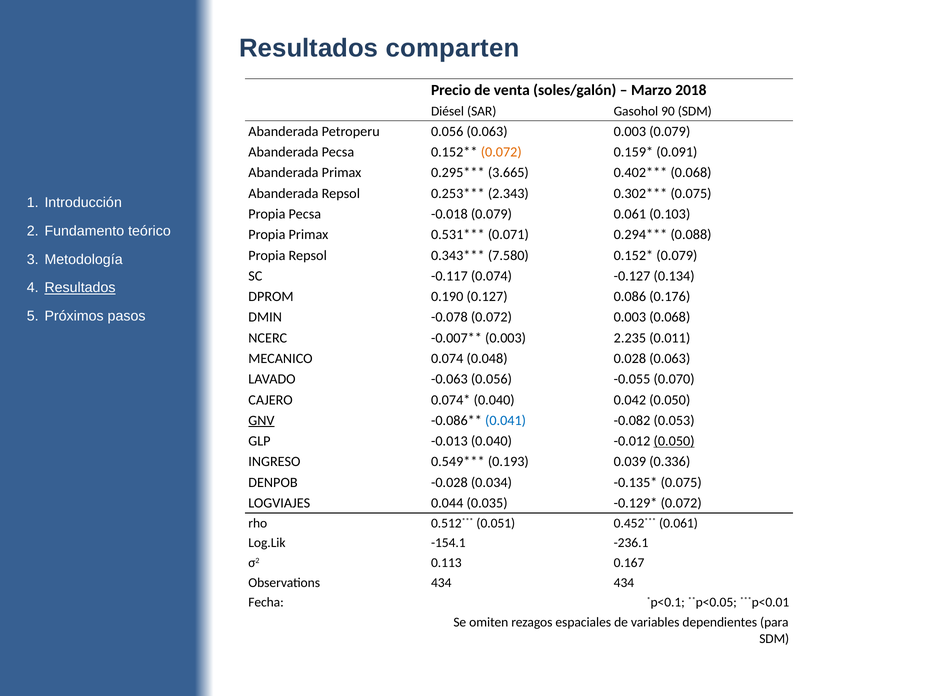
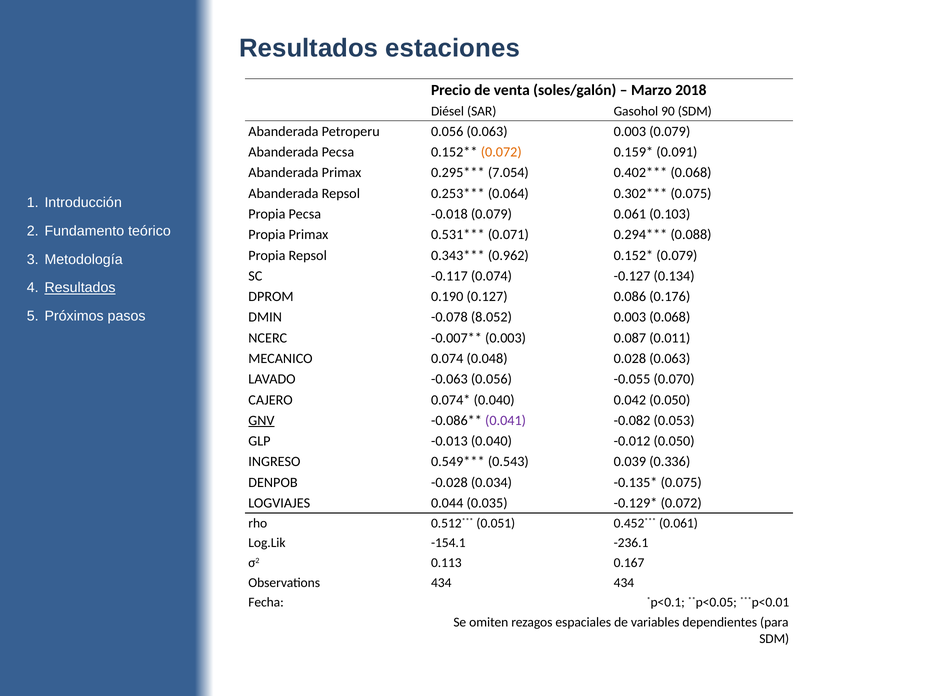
comparten: comparten -> estaciones (453, 48)
3.665: 3.665 -> 7.054 (508, 173)
2.343: 2.343 -> 0.064 (508, 193)
7.580: 7.580 -> 0.962 (508, 255)
-0.078 0.072: 0.072 -> 8.052 (491, 317)
2.235: 2.235 -> 0.087 (630, 338)
0.041 colour: blue -> purple (506, 420)
0.050 underline: present -> none (674, 441)
0.193: 0.193 -> 0.543 (508, 462)
